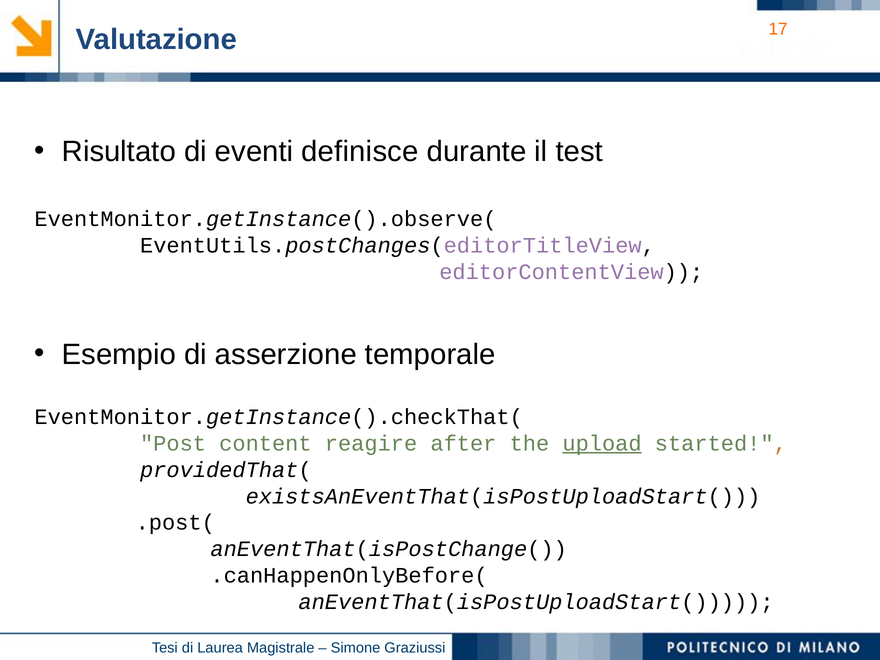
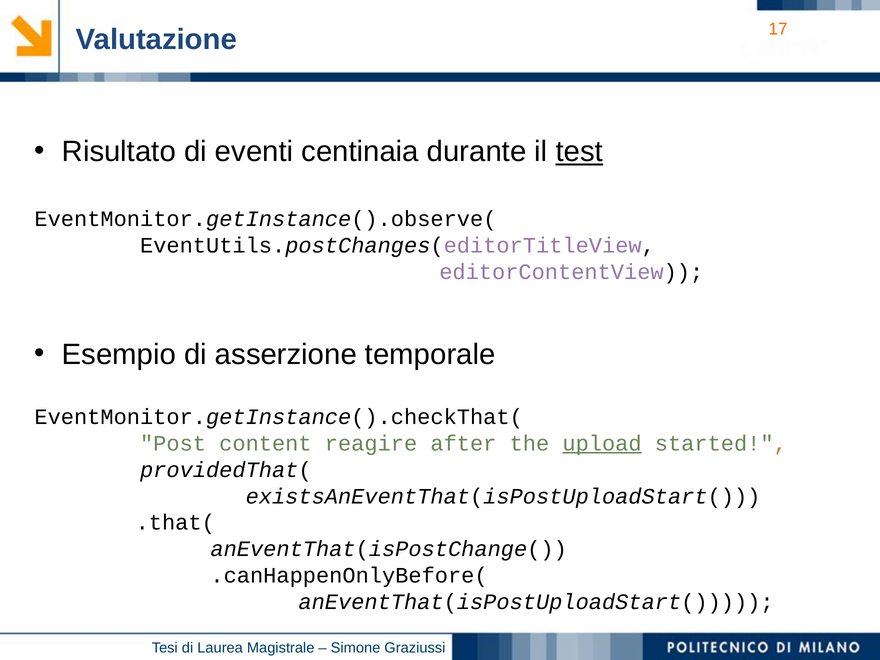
definisce: definisce -> centinaia (360, 152)
test underline: none -> present (579, 152)
.post(: .post( -> .that( (175, 523)
